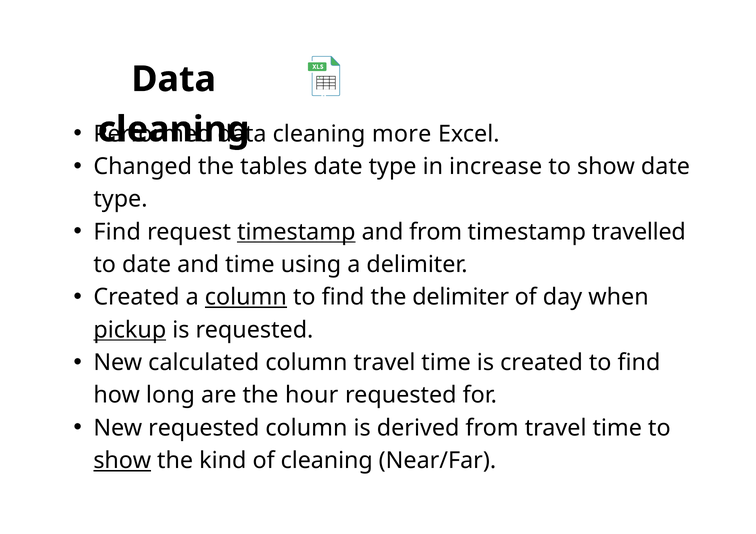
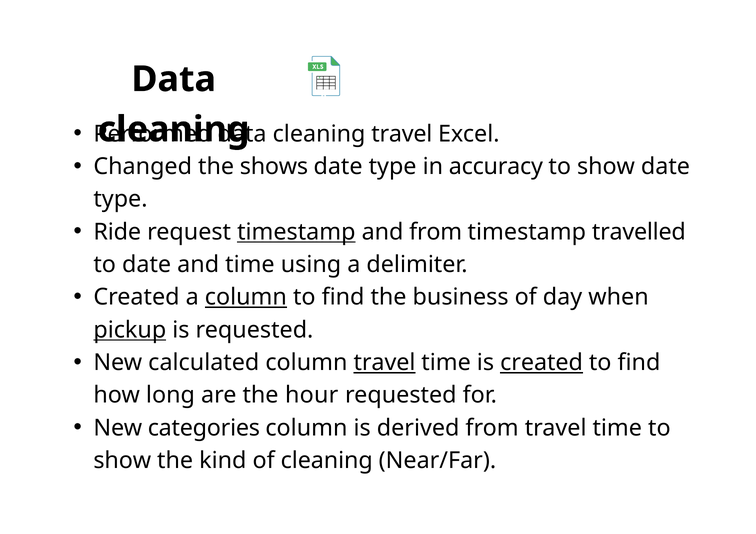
cleaning more: more -> travel (402, 134)
tables: tables -> shows (274, 167)
increase: increase -> accuracy (496, 167)
Find: Find -> Ride (117, 232)
the delimiter: delimiter -> business (461, 297)
travel underline: none -> present (384, 363)
created underline: none -> present (542, 363)
New requested: requested -> categories (204, 428)
show underline: present -> none (122, 461)
